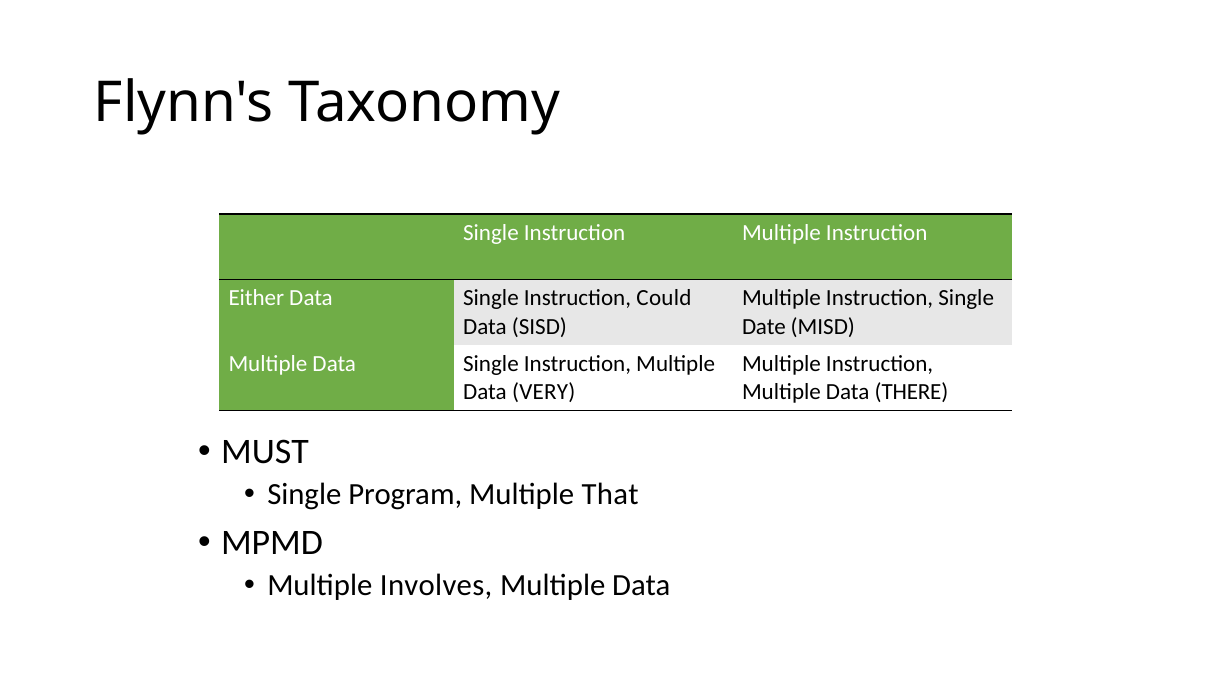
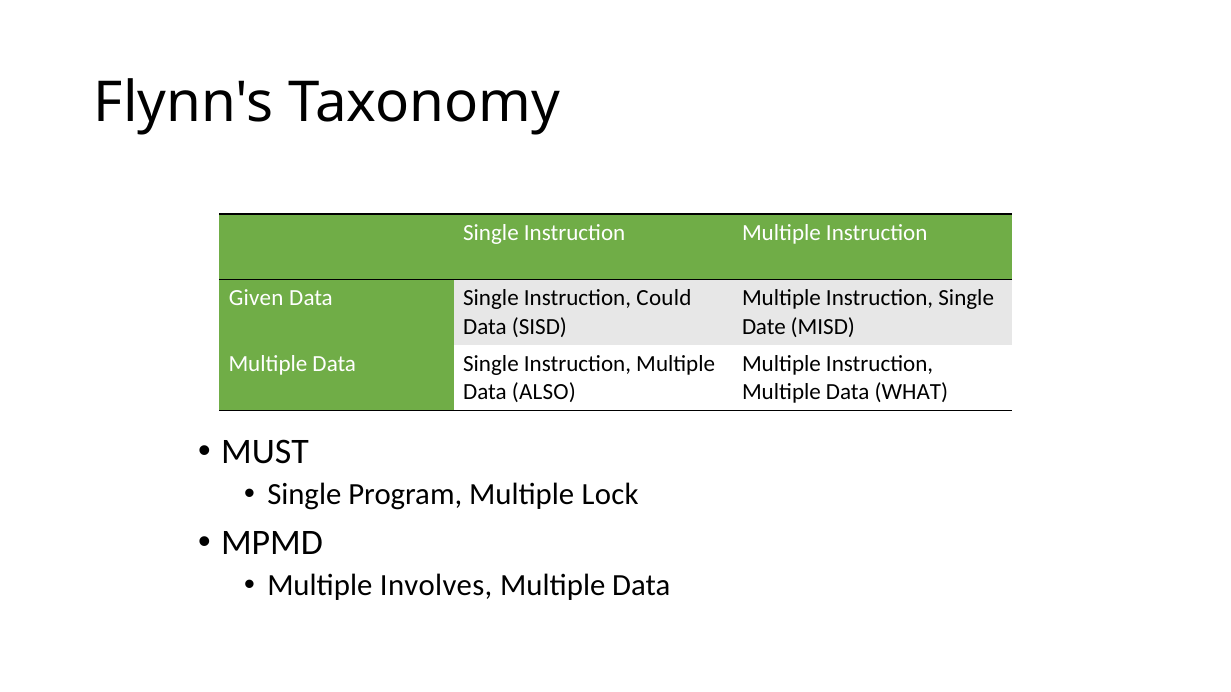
Either: Either -> Given (256, 299)
VERY: VERY -> ALSO (544, 392)
THERE: THERE -> WHAT (911, 392)
That: That -> Lock (610, 495)
